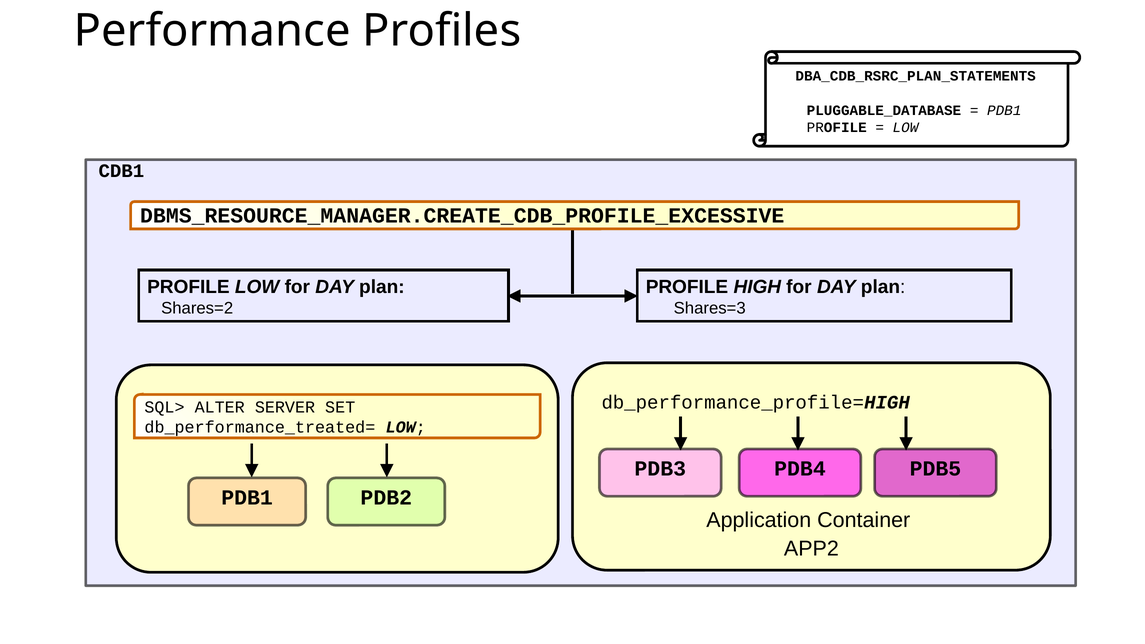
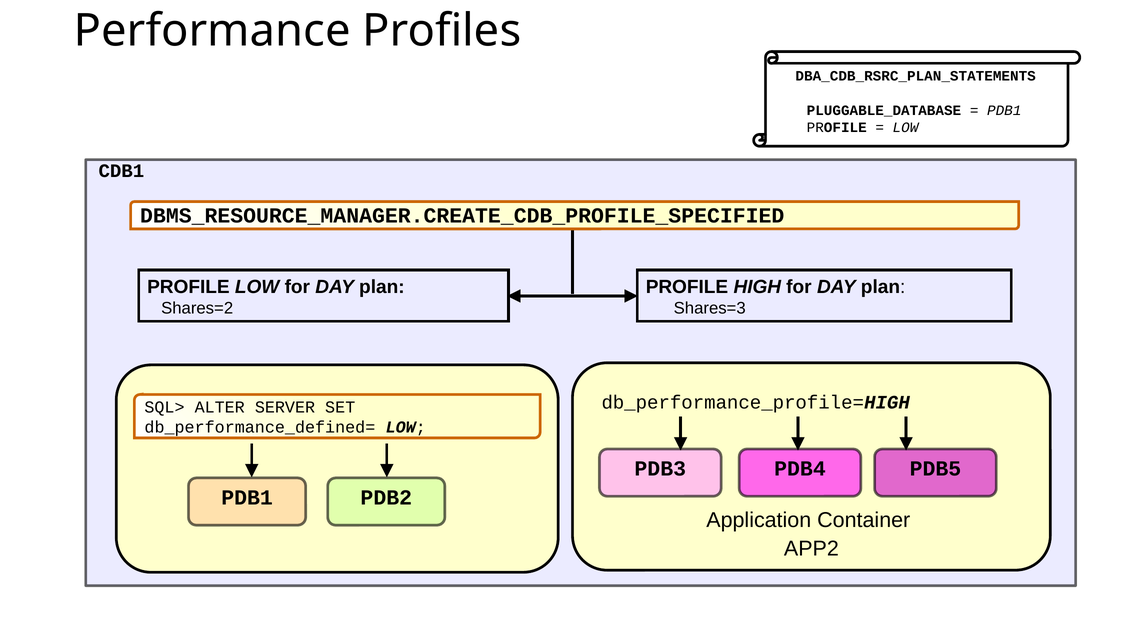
DBMS_RESOURCE_MANAGER.CREATE_CDB_PROFILE_EXCESSIVE: DBMS_RESOURCE_MANAGER.CREATE_CDB_PROFILE_EXCESSIVE -> DBMS_RESOURCE_MANAGER.CREATE_CDB_PROFILE_SPECIFIED (462, 216)
db_performance_treated=: db_performance_treated= -> db_performance_defined= (260, 428)
